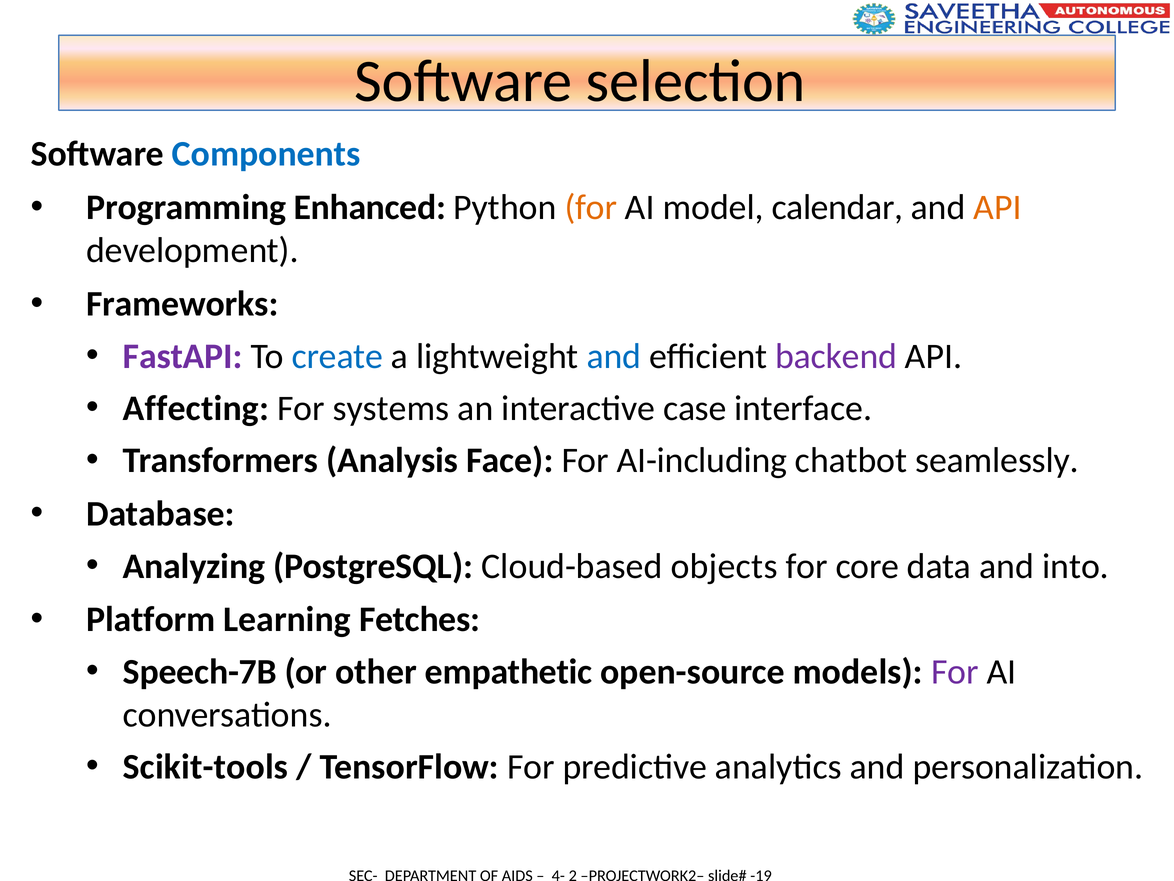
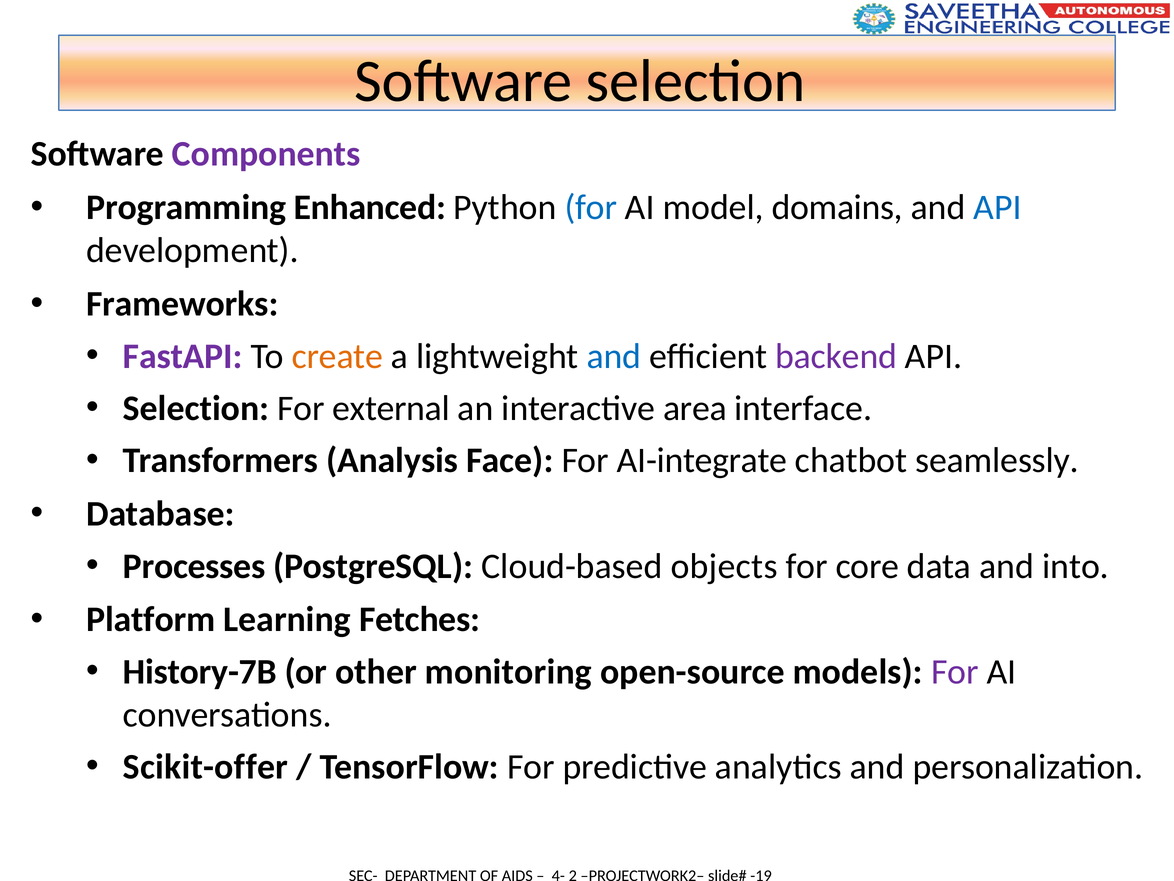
Components colour: blue -> purple (266, 154)
for colour: orange -> blue (591, 207)
calendar: calendar -> domains (837, 207)
API colour: orange -> blue (997, 207)
create colour: blue -> orange (337, 356)
Affecting: Affecting -> Selection (196, 408)
systems: systems -> external (391, 408)
case: case -> area (695, 408)
AI-including: AI-including -> AI-integrate (702, 460)
Analyzing: Analyzing -> Processes (194, 566)
Speech-7B: Speech-7B -> History-7B (200, 671)
empathetic: empathetic -> monitoring (508, 671)
Scikit-tools: Scikit-tools -> Scikit-offer (205, 767)
